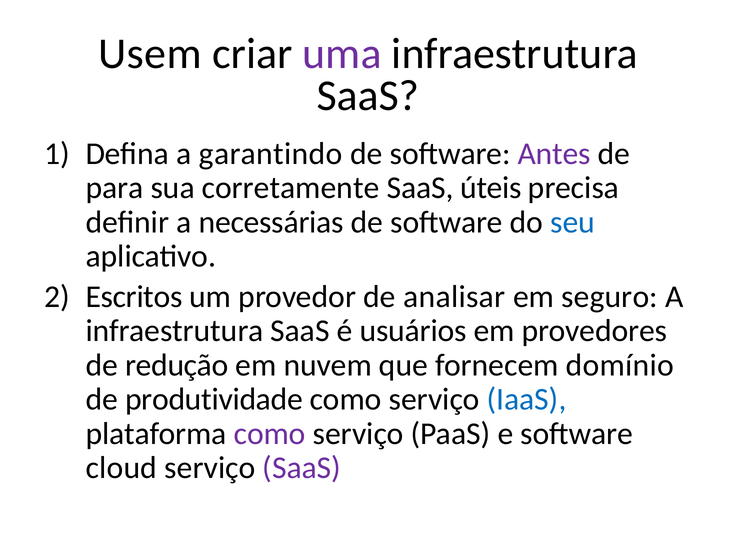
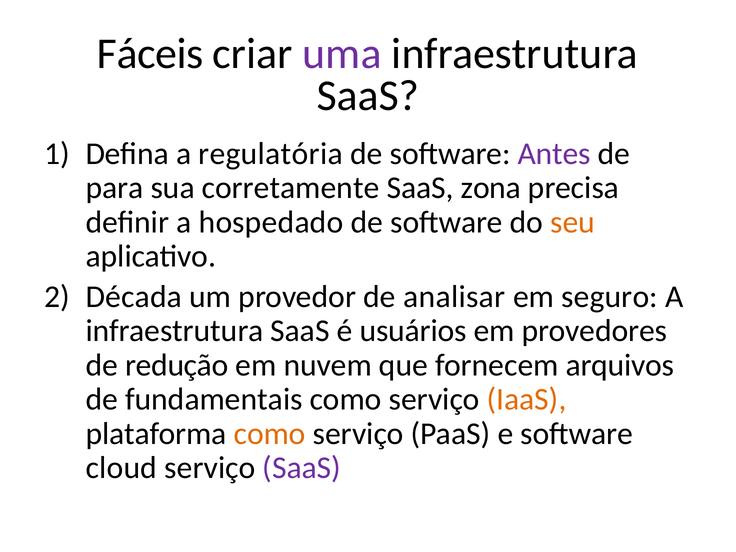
Usem: Usem -> Fáceis (150, 54)
garantindo: garantindo -> regulatória (271, 154)
úteis: úteis -> zona (491, 188)
necessárias: necessárias -> hospedado (271, 222)
seu colour: blue -> orange (573, 222)
Escritos: Escritos -> Década (134, 297)
domínio: domínio -> arquivos (620, 365)
produtividade: produtividade -> fundamentais (214, 399)
IaaS colour: blue -> orange (527, 399)
como colour: purple -> orange (270, 434)
